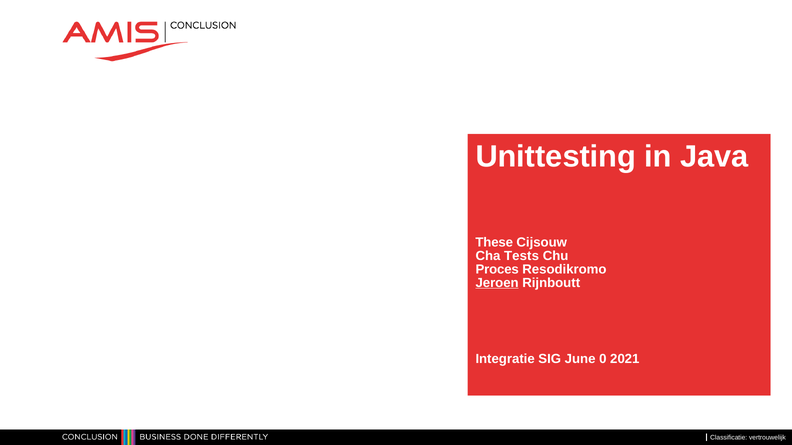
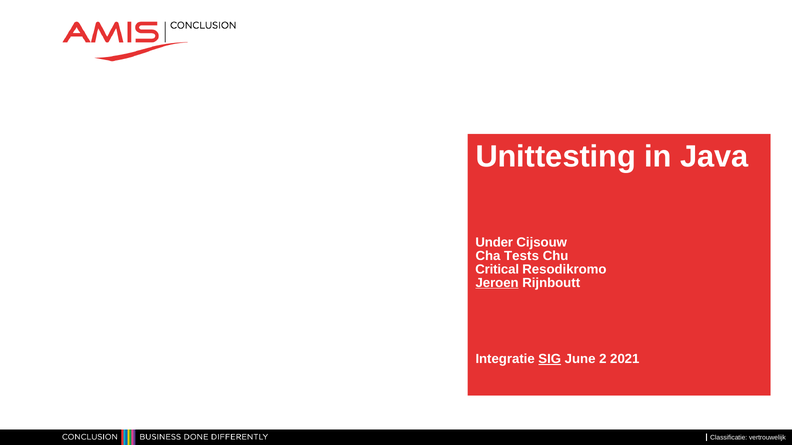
These: These -> Under (494, 243)
Proces: Proces -> Critical (497, 270)
SIG underline: none -> present (550, 359)
0: 0 -> 2 (603, 359)
